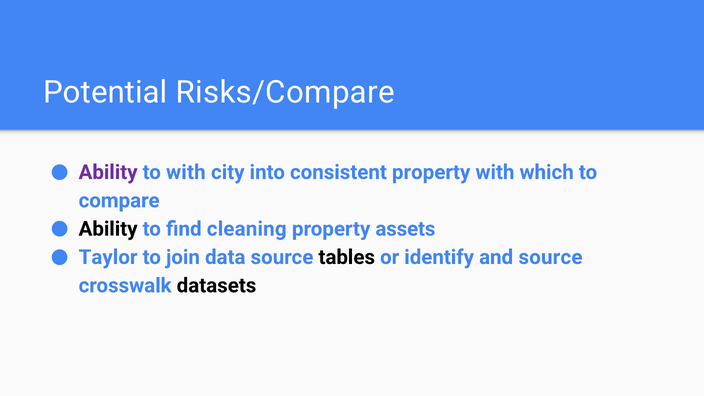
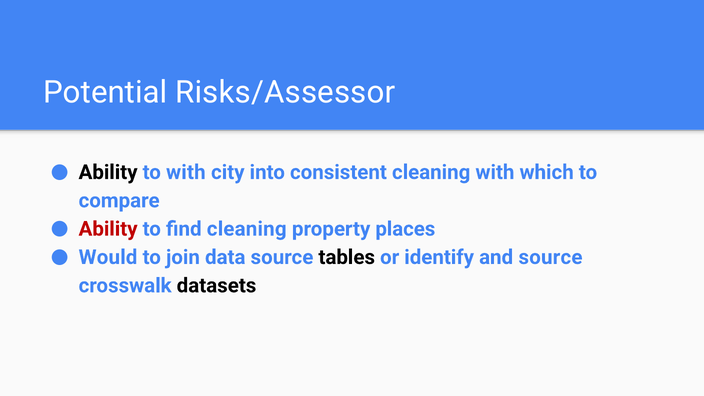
Risks/Compare: Risks/Compare -> Risks/Assessor (285, 92)
Ability colour: purple -> black (108, 172)
consistent property: property -> cleaning (431, 172)
Ability colour: black -> red (108, 229)
assets: assets -> places (405, 229)
Taylor: Taylor -> Would (108, 257)
